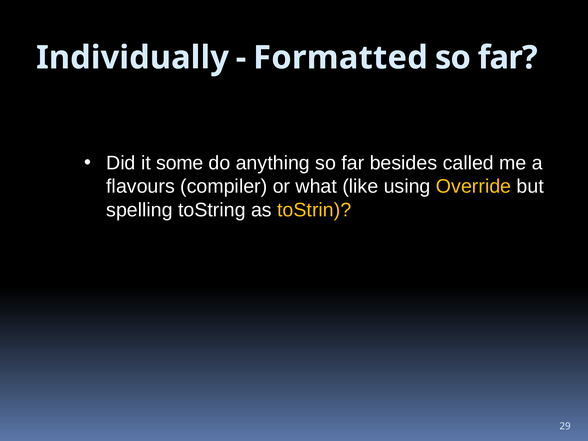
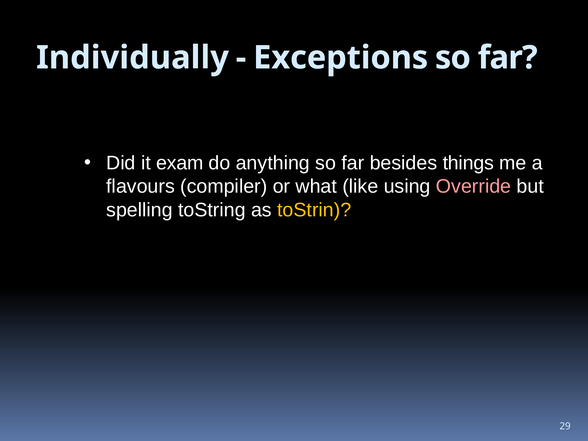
Formatted: Formatted -> Exceptions (341, 58)
some: some -> exam (180, 163)
called: called -> things (468, 163)
Override colour: yellow -> pink (474, 187)
